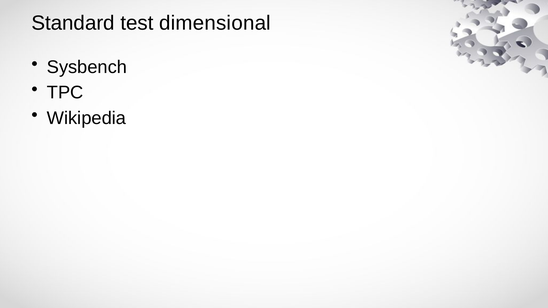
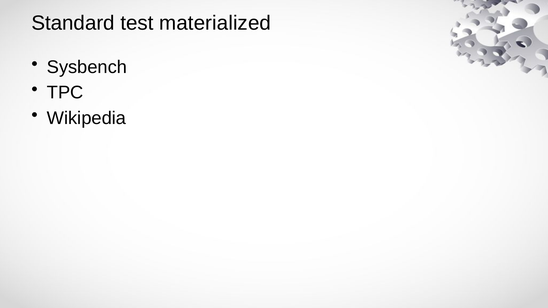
dimensional: dimensional -> materialized (215, 23)
